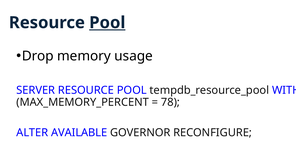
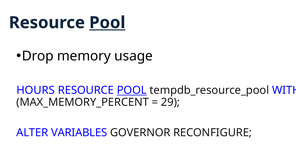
SERVER: SERVER -> HOURS (36, 90)
POOL underline: none -> present (132, 90)
78: 78 -> 29 (170, 102)
AVAILABLE: AVAILABLE -> VARIABLES (79, 132)
